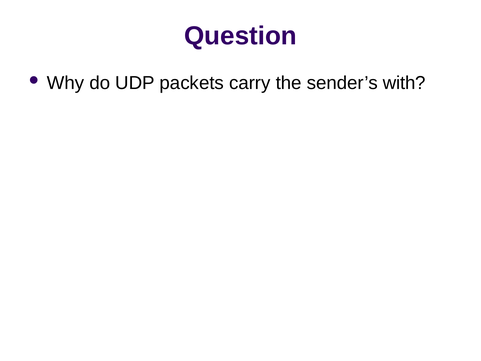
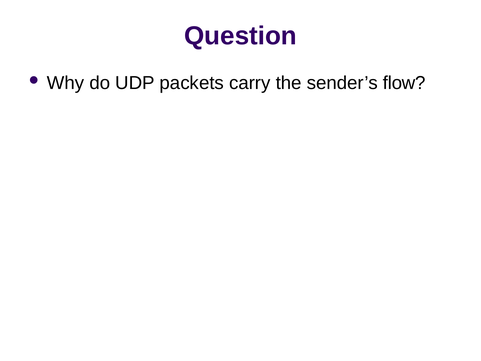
with: with -> flow (404, 83)
